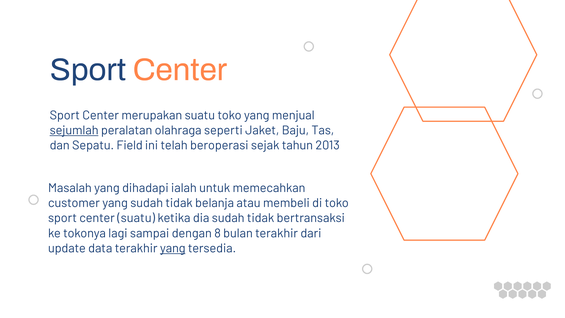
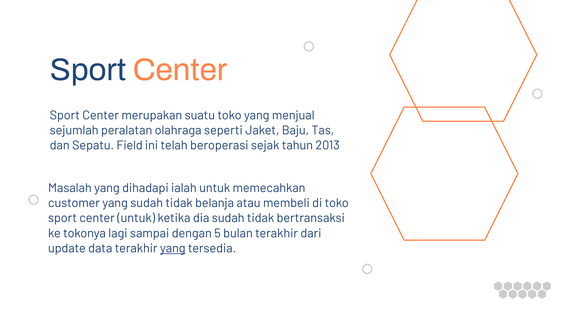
sejumlah underline: present -> none (74, 130)
center suatu: suatu -> untuk (136, 218)
8: 8 -> 5 (218, 233)
